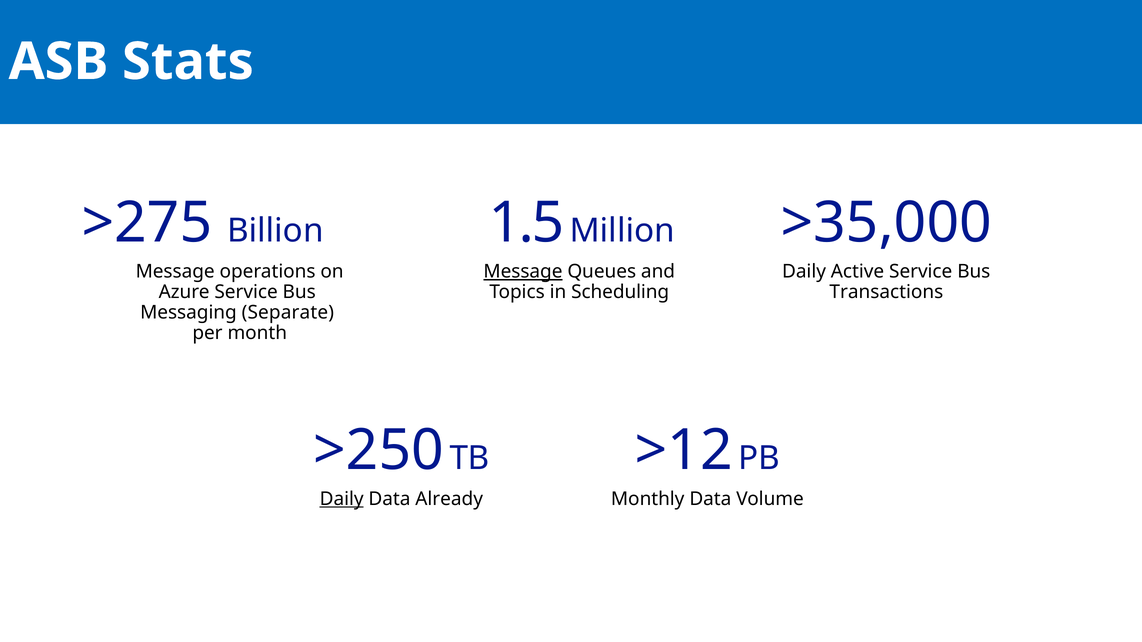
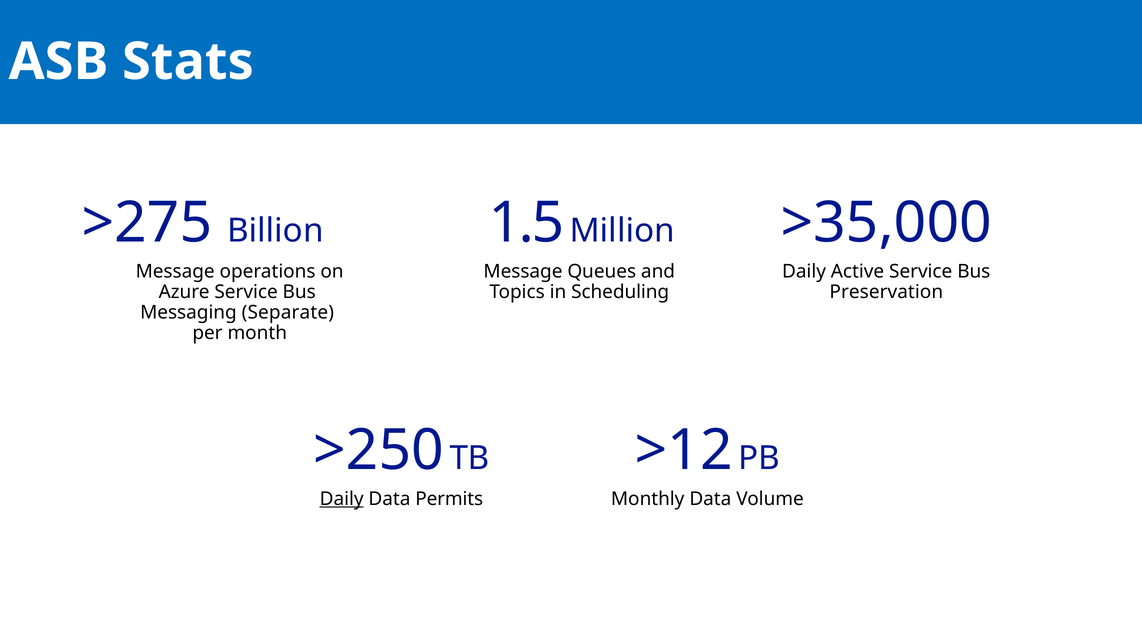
Message underline: present -> none (523, 272)
Transactions: Transactions -> Preservation (886, 292)
Already: Already -> Permits (449, 499)
